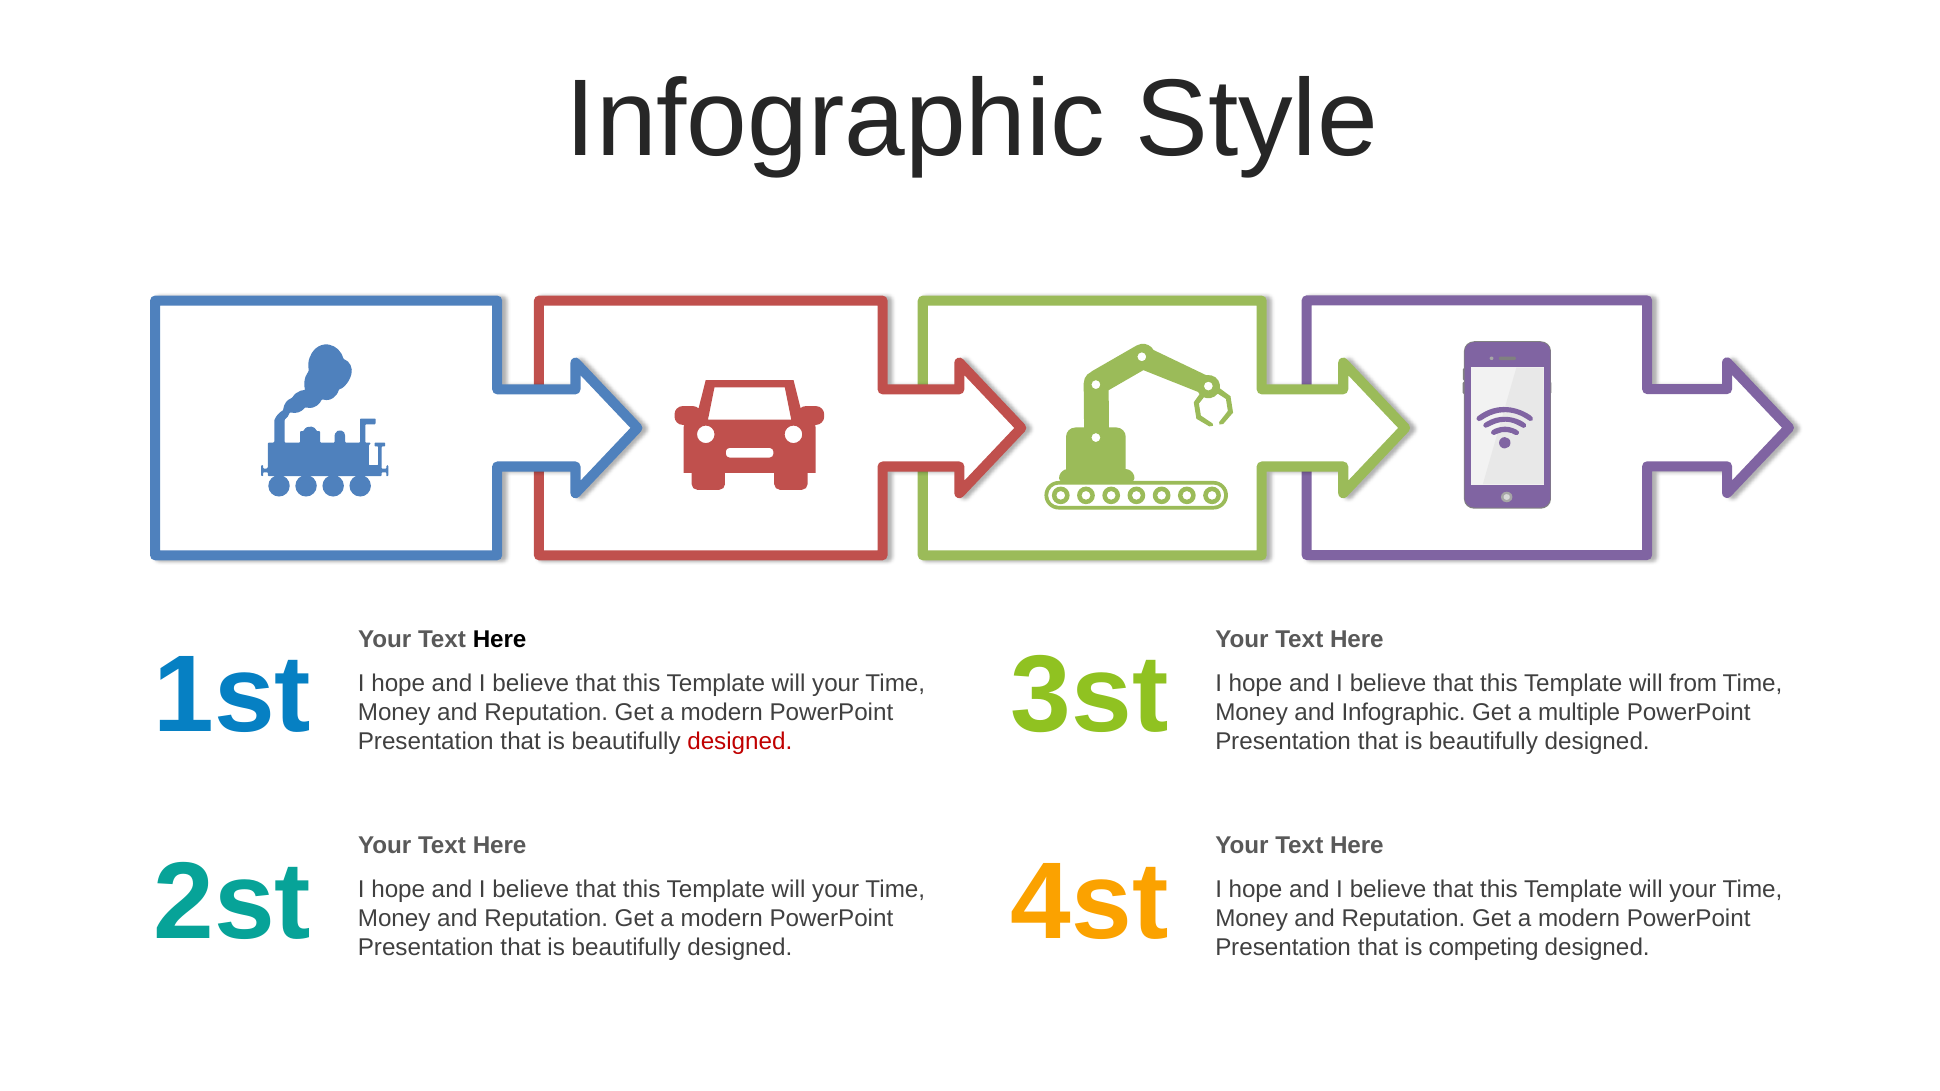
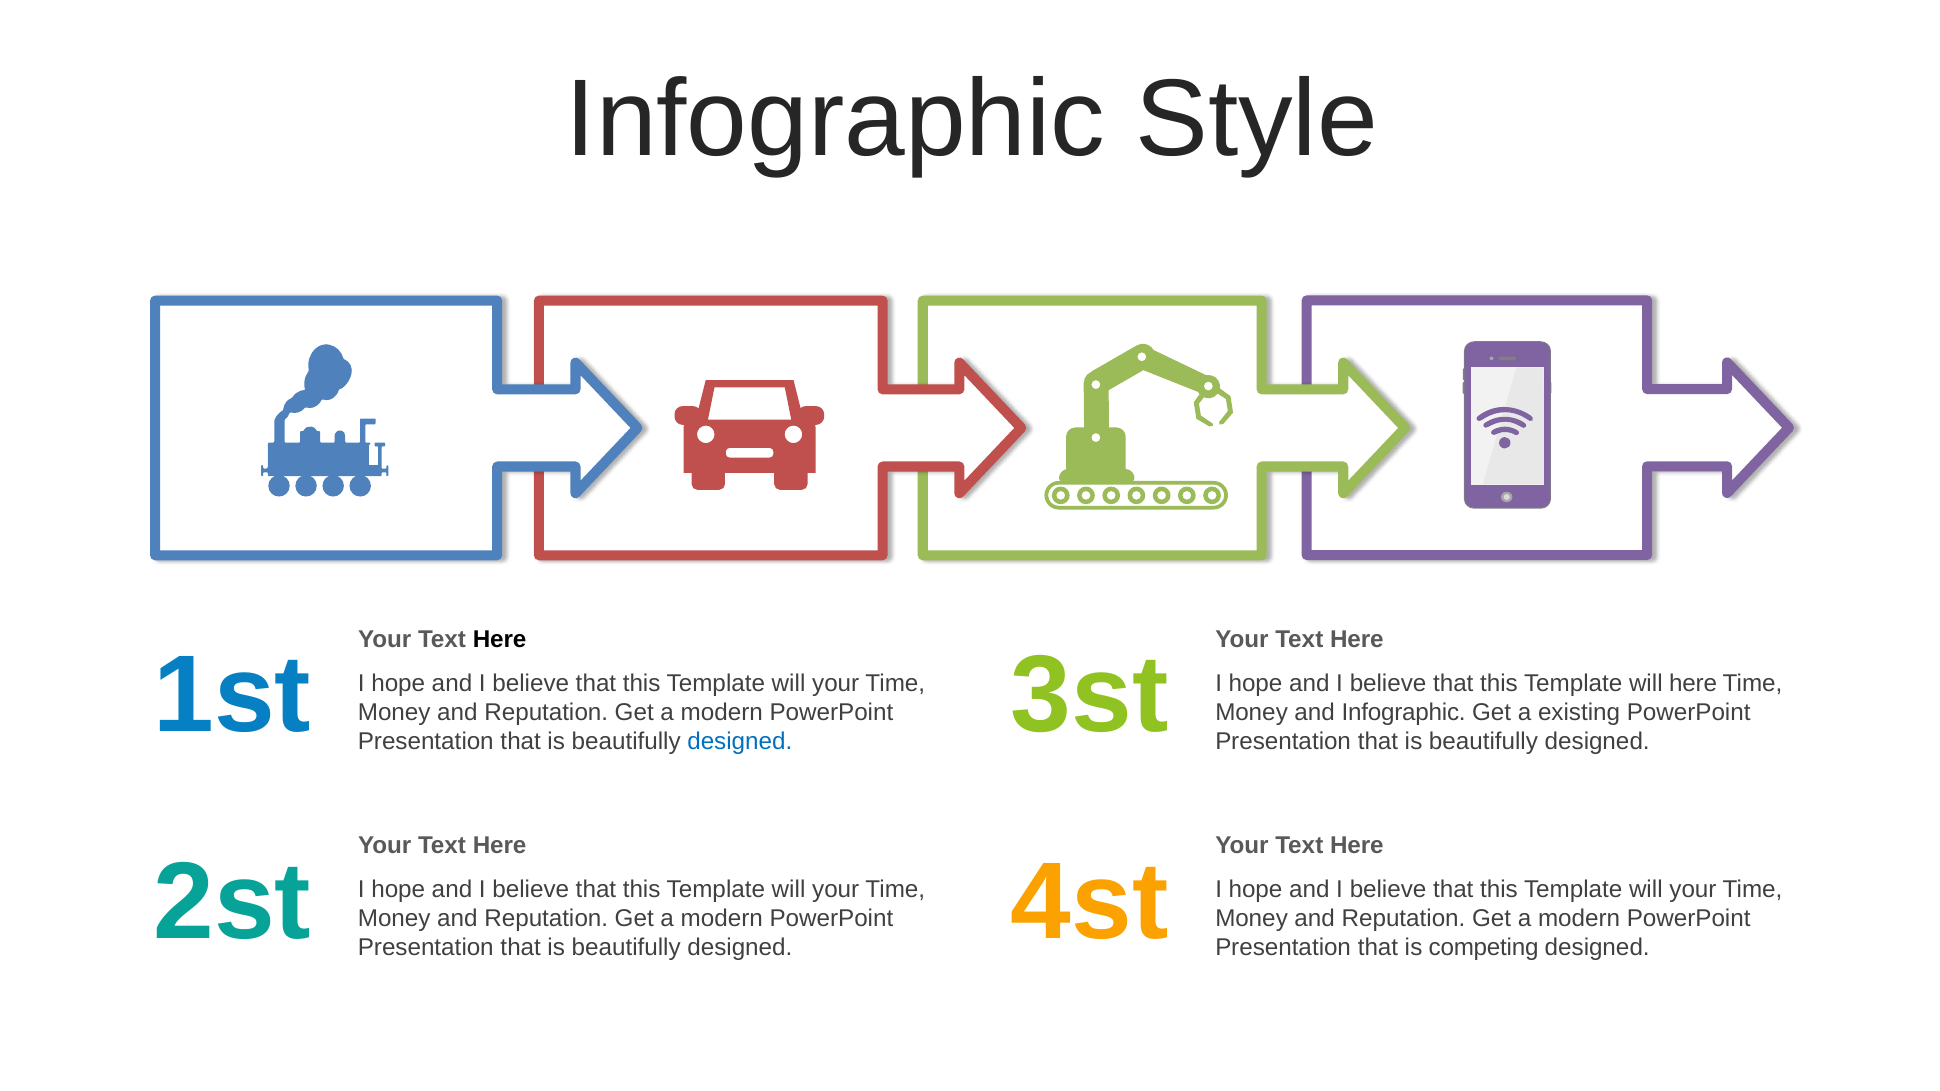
will from: from -> here (1693, 683)
multiple: multiple -> existing (1579, 712)
designed colour: red -> blue (740, 741)
